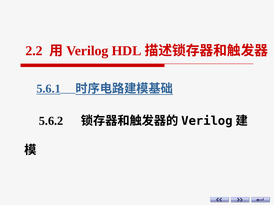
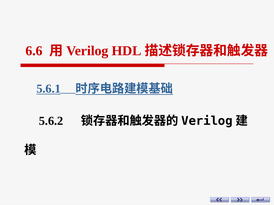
2.2: 2.2 -> 6.6 (34, 51)
